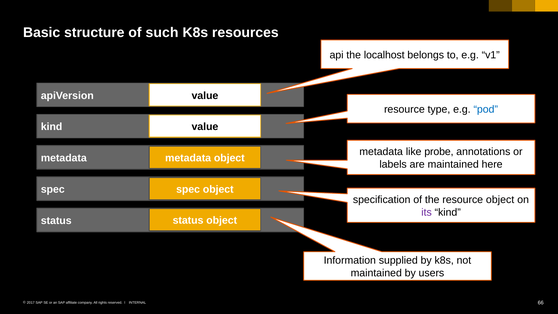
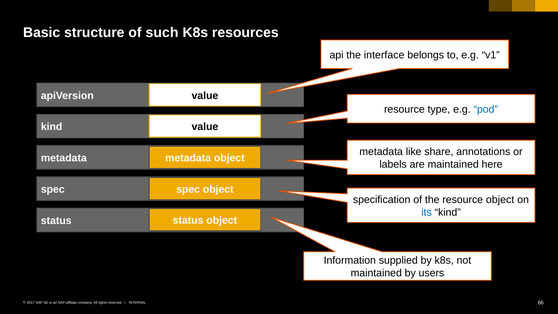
localhost: localhost -> interface (384, 55)
probe: probe -> share (439, 152)
its colour: purple -> blue (427, 212)
